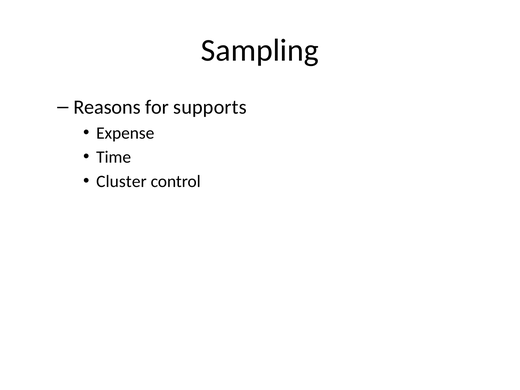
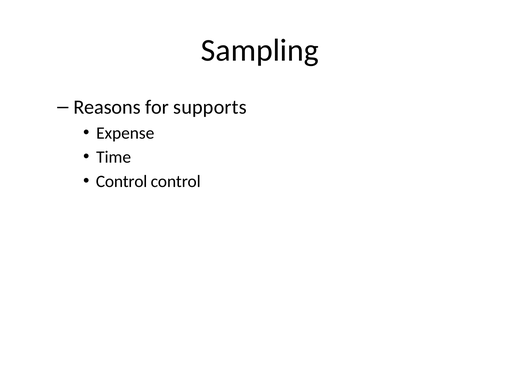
Cluster: Cluster -> Control (122, 181)
